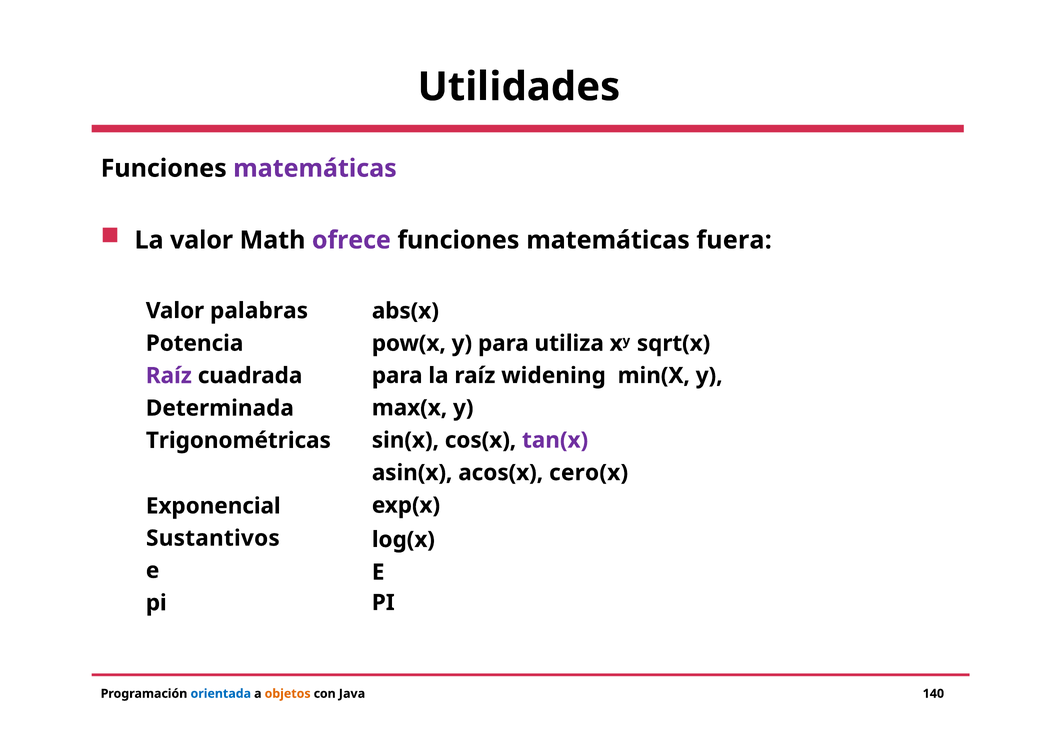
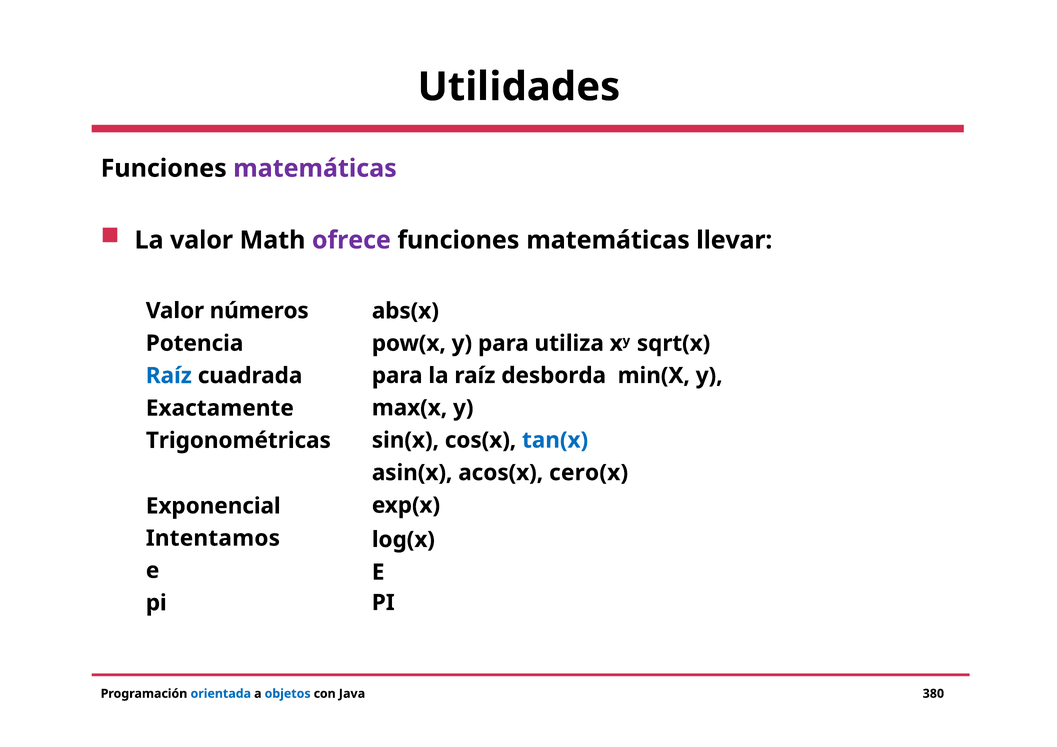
fuera: fuera -> llevar (734, 240)
palabras: palabras -> números (259, 311)
widening: widening -> desborda (554, 376)
Raíz colour: purple -> blue (169, 376)
Determinada: Determinada -> Exactamente (220, 408)
tan(x colour: purple -> blue (555, 440)
Sustantivos: Sustantivos -> Intentamos (213, 538)
objetos colour: orange -> blue (288, 694)
140: 140 -> 380 (933, 694)
